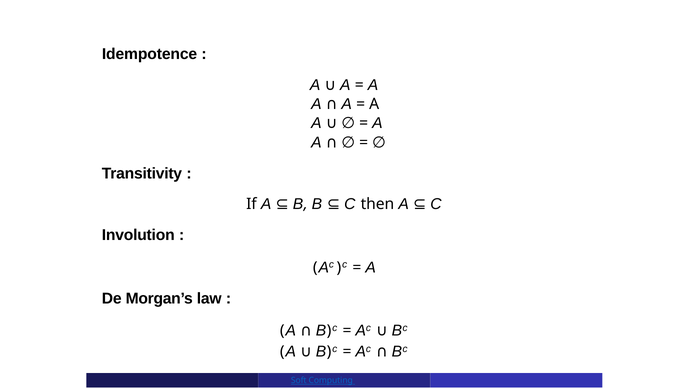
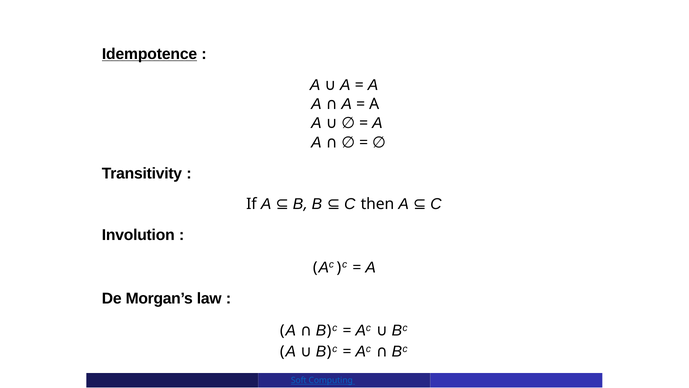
Idempotence underline: none -> present (150, 54)
